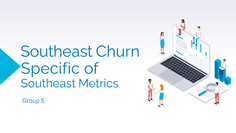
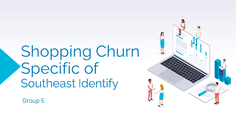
Southeast: Southeast -> Shopping (56, 51)
Metrics: Metrics -> Identify (98, 83)
